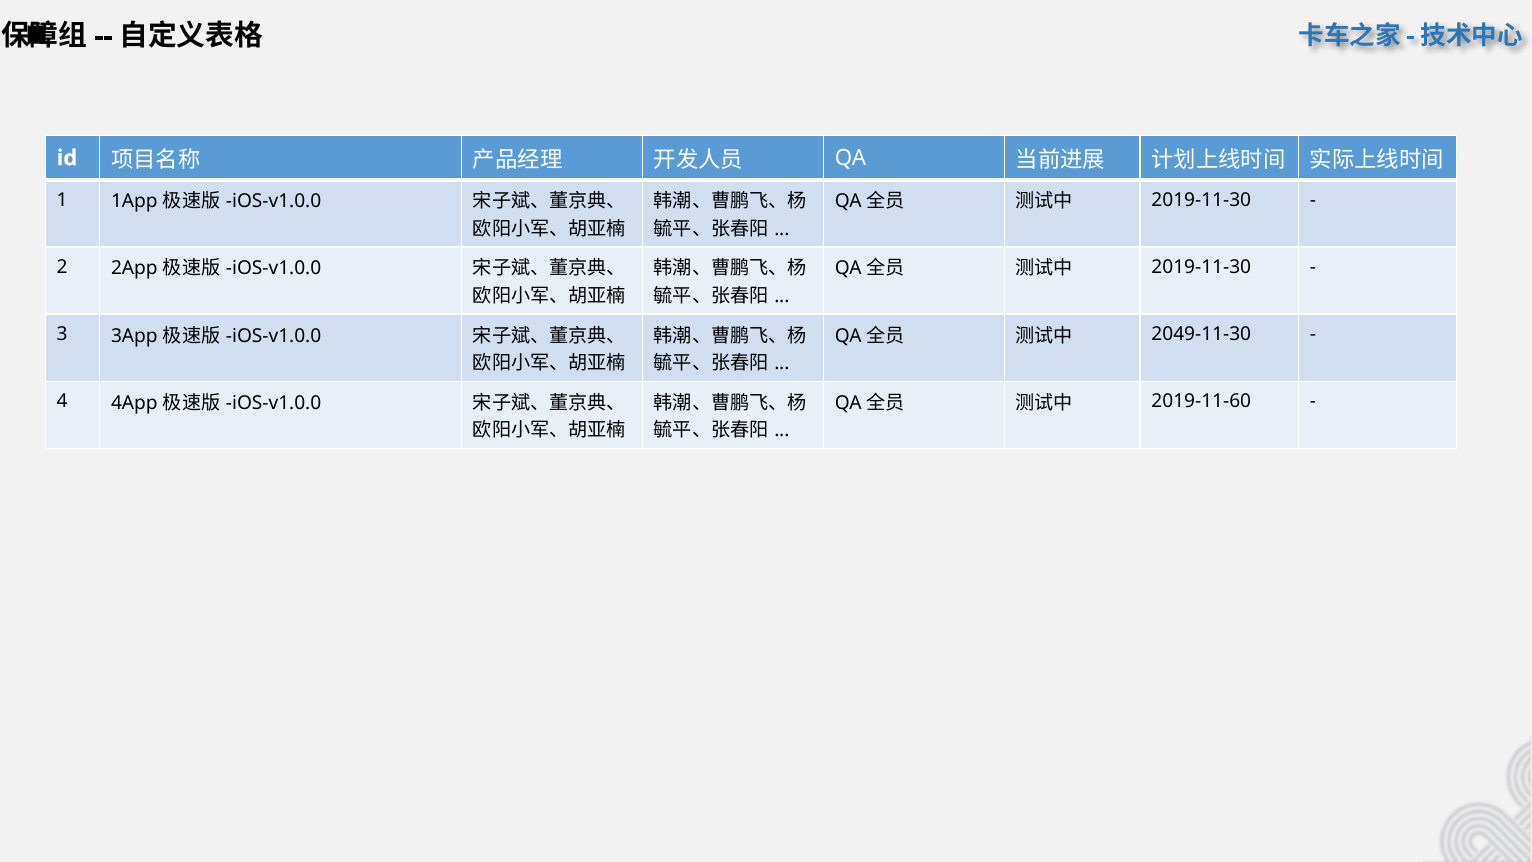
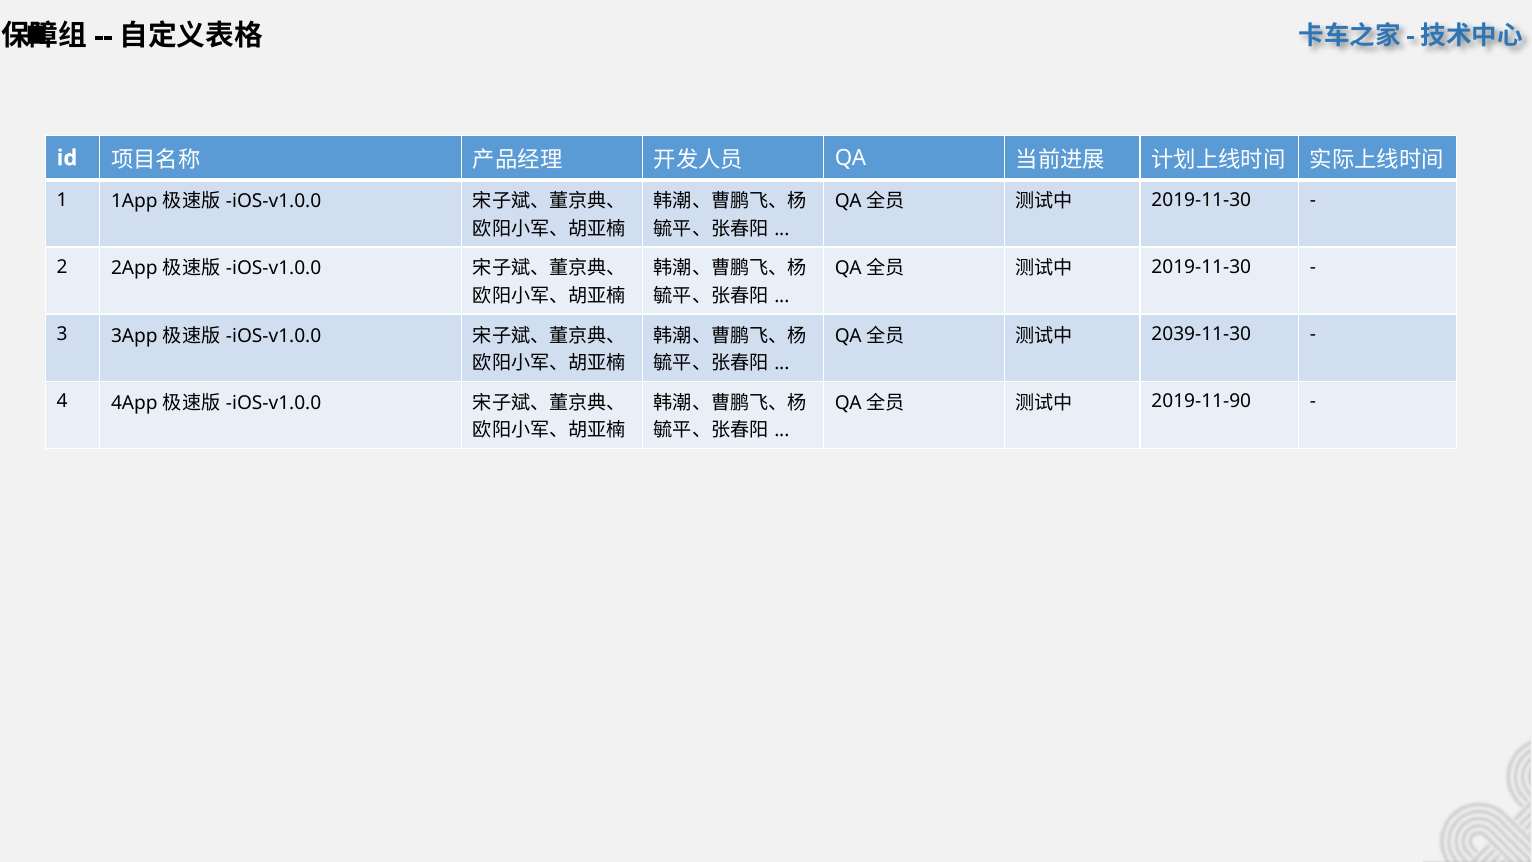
2049-11-30: 2049-11-30 -> 2039-11-30 (1201, 334)
2019-11-60: 2019-11-60 -> 2019-11-90 (1201, 401)
